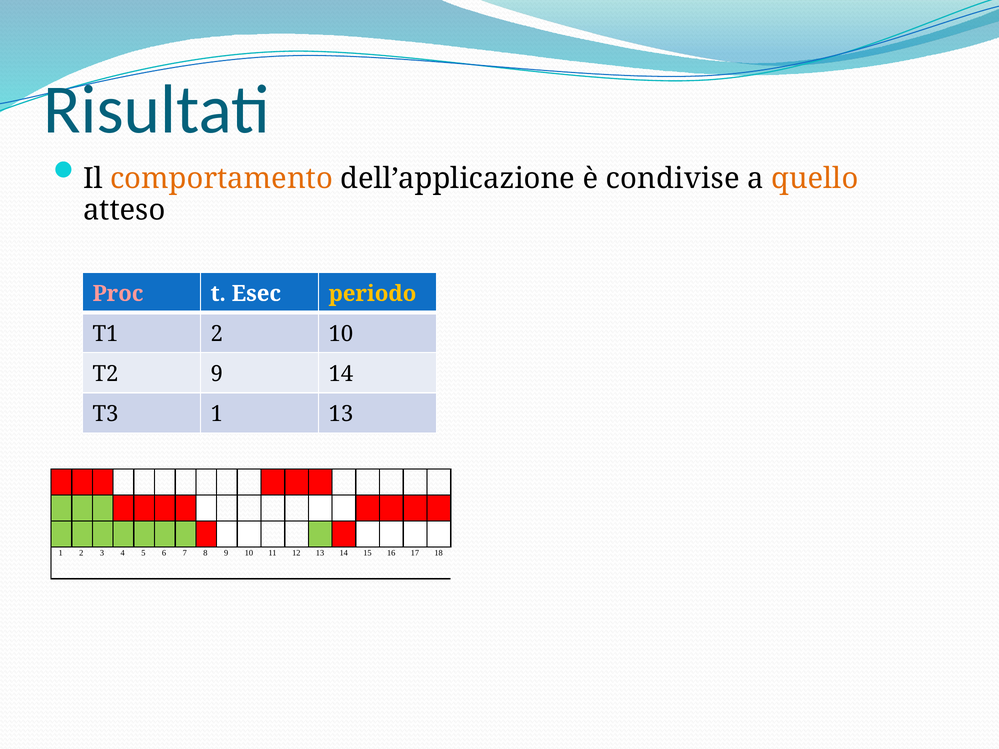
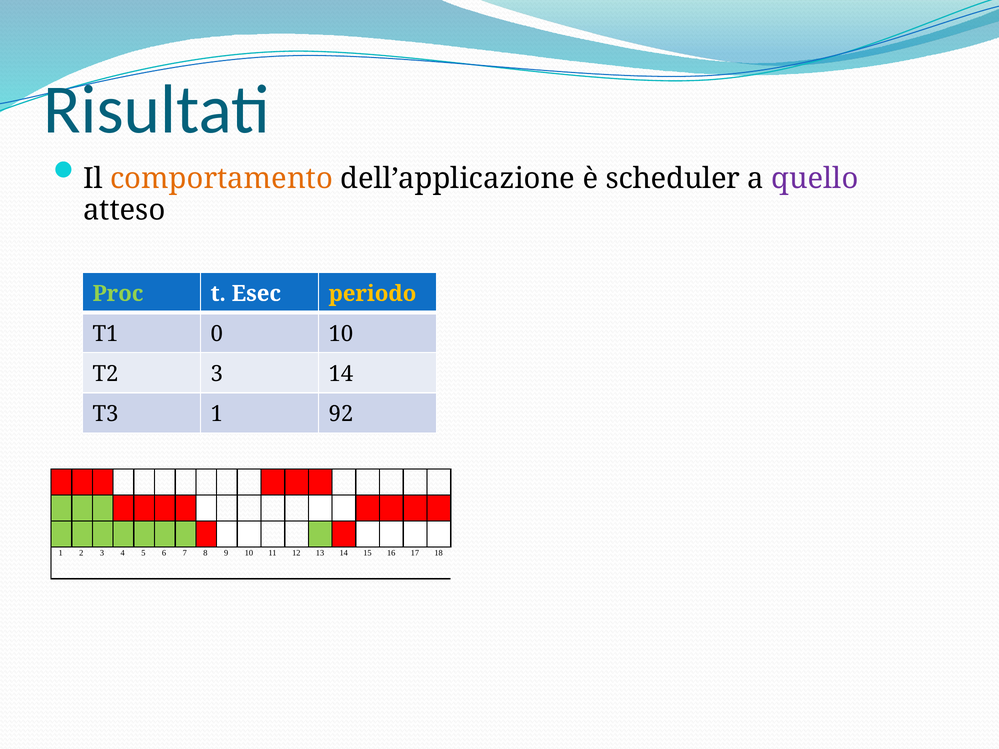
condivise: condivise -> scheduler (673, 179)
quello colour: orange -> purple (815, 179)
Proc colour: pink -> light green (118, 294)
T1 2: 2 -> 0 (217, 334)
T2 9: 9 -> 3 (217, 374)
1 13: 13 -> 92 (341, 414)
